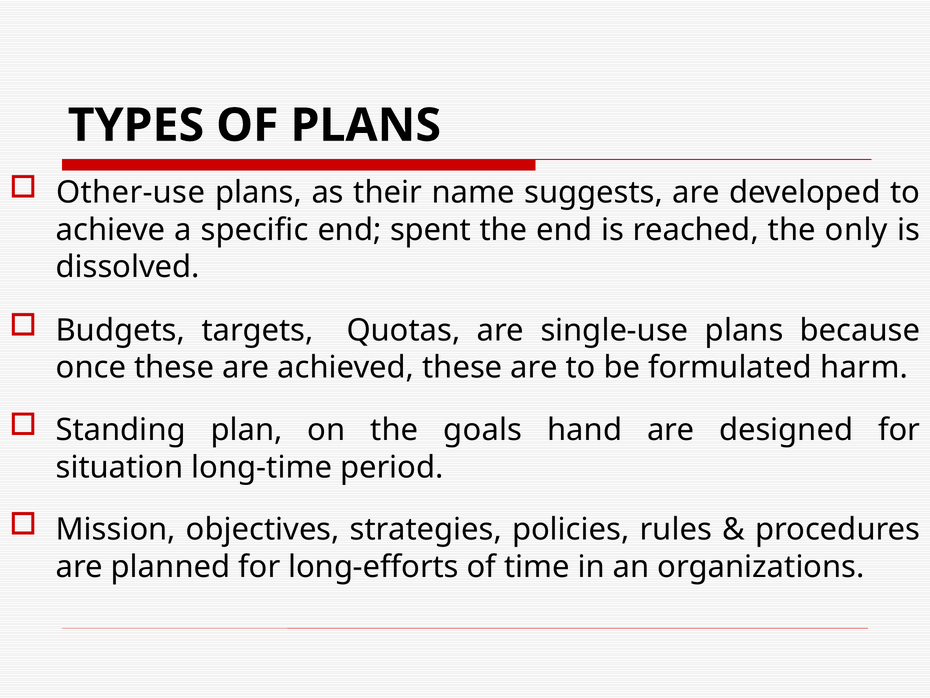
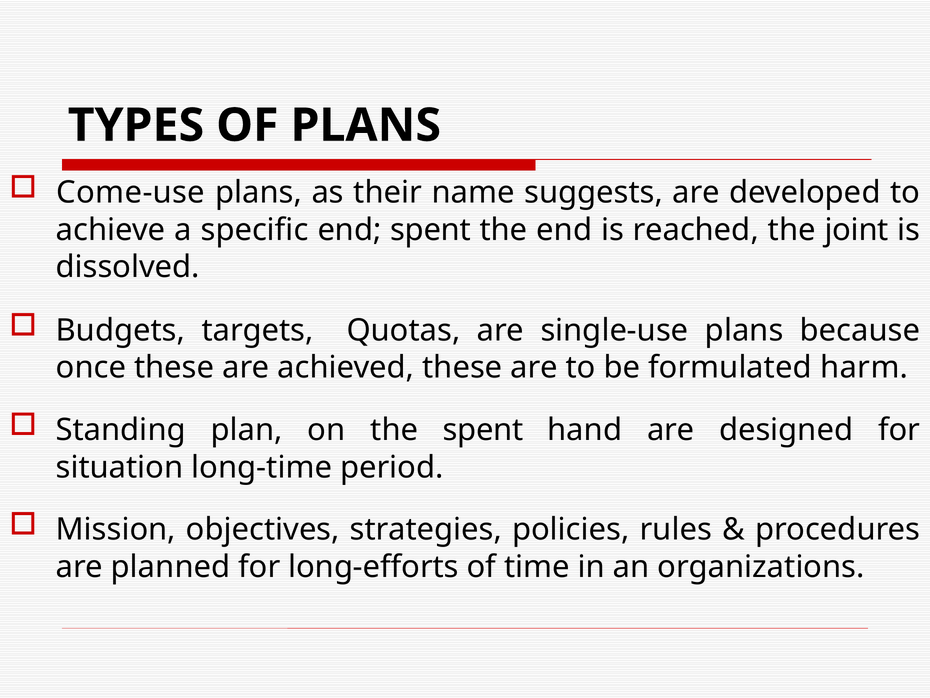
Other-use: Other-use -> Come-use (131, 193)
only: only -> joint (857, 230)
the goals: goals -> spent (483, 430)
